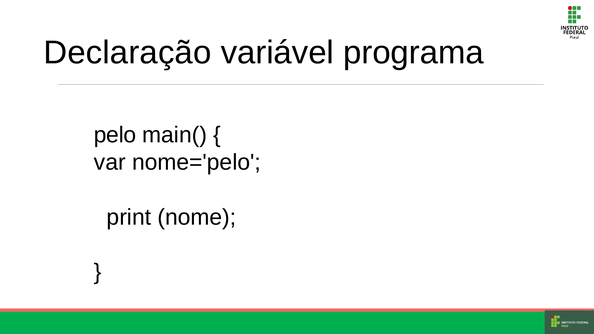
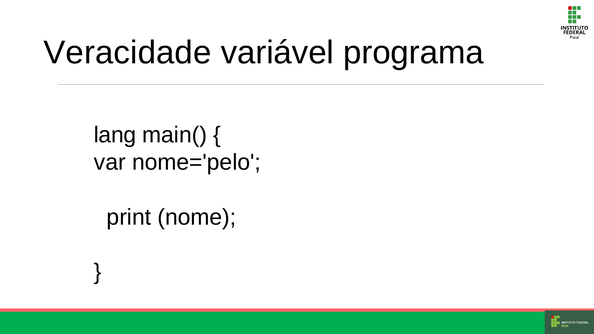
Declaração: Declaração -> Veracidade (127, 53)
pelo: pelo -> lang (115, 135)
